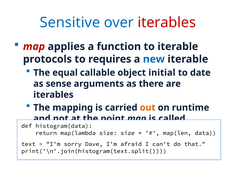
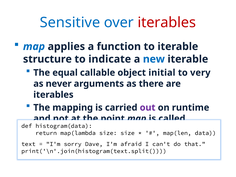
map colour: red -> blue (34, 47)
protocols: protocols -> structure (47, 59)
requires: requires -> indicate (110, 59)
date: date -> very (200, 73)
sense: sense -> never (59, 84)
out colour: orange -> purple (148, 108)
